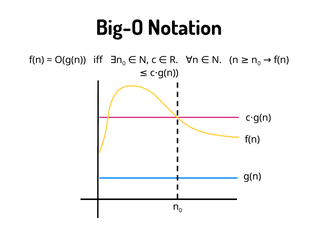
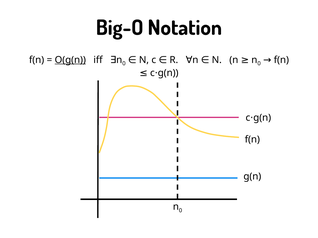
O(g(n underline: none -> present (70, 60)
